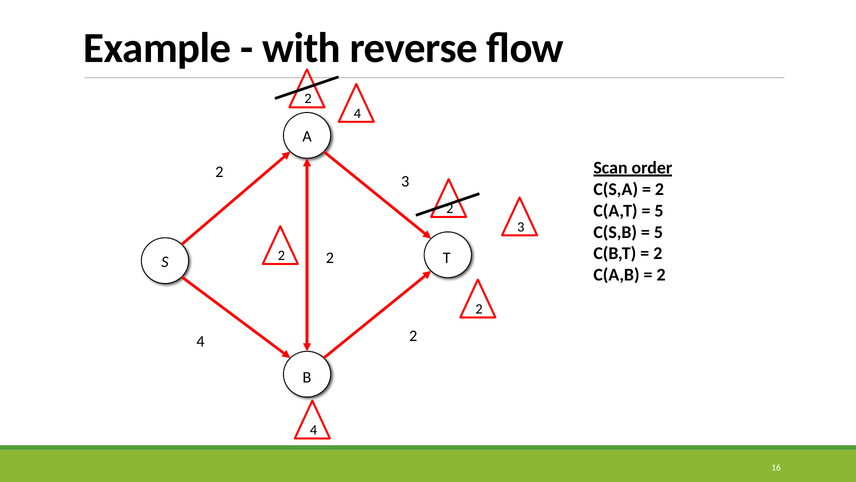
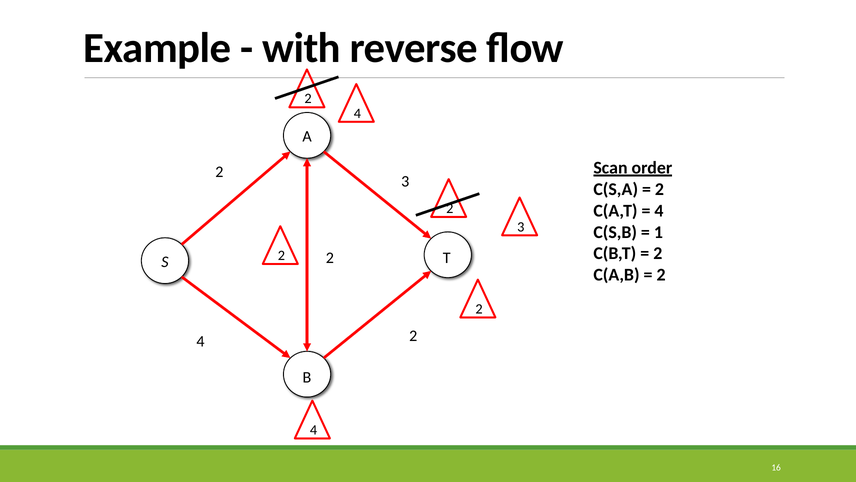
5: 5 -> 4 (659, 210)
5: 5 -> 1 (658, 232)
